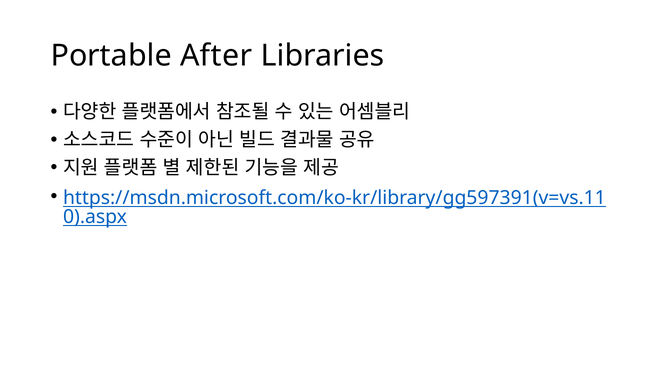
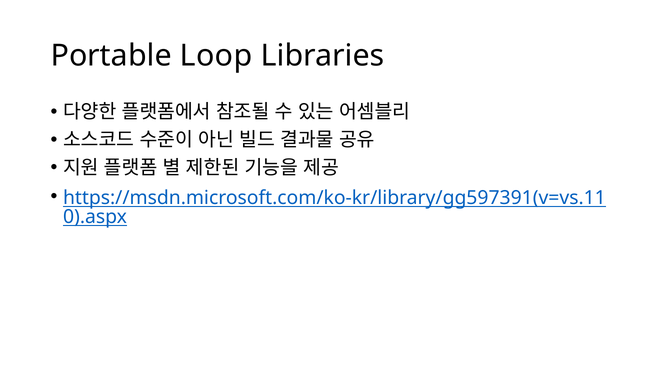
After: After -> Loop (216, 56)
